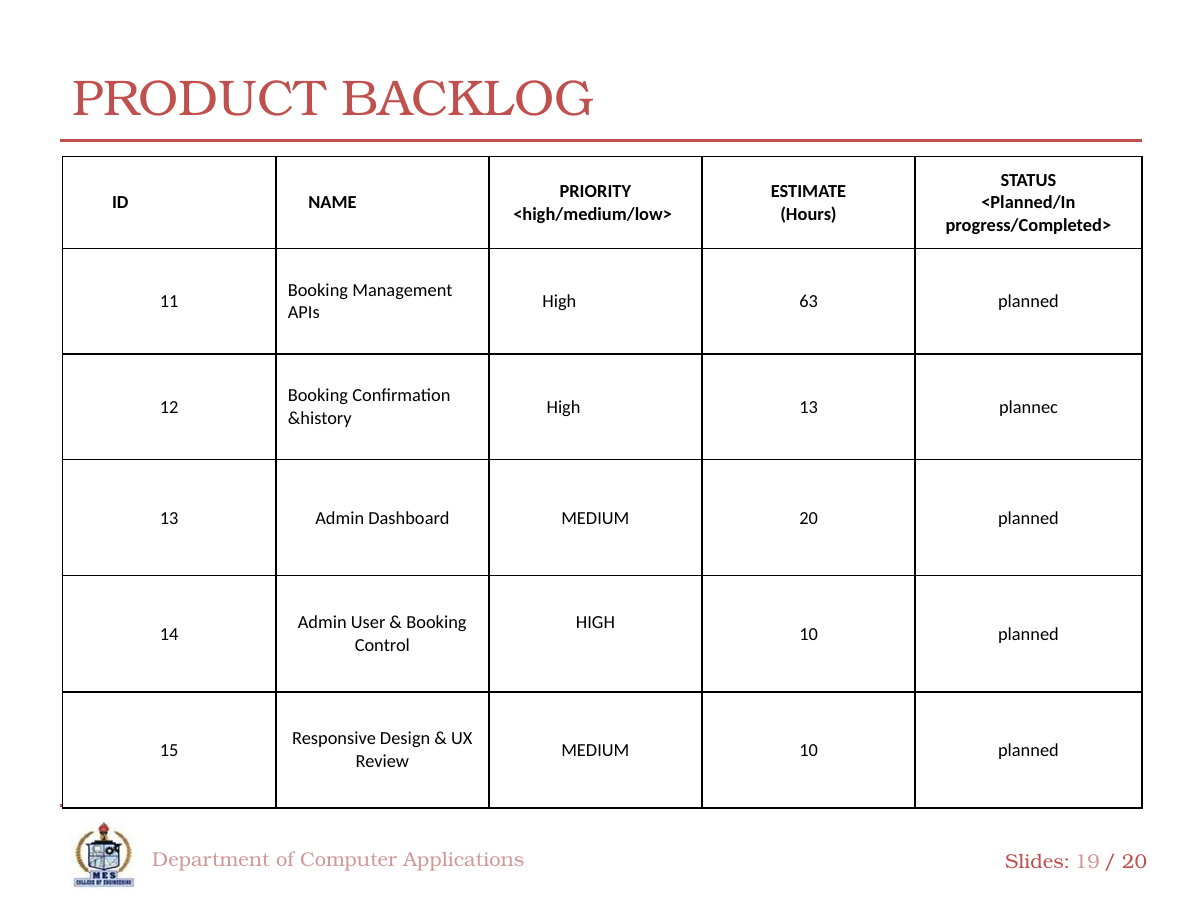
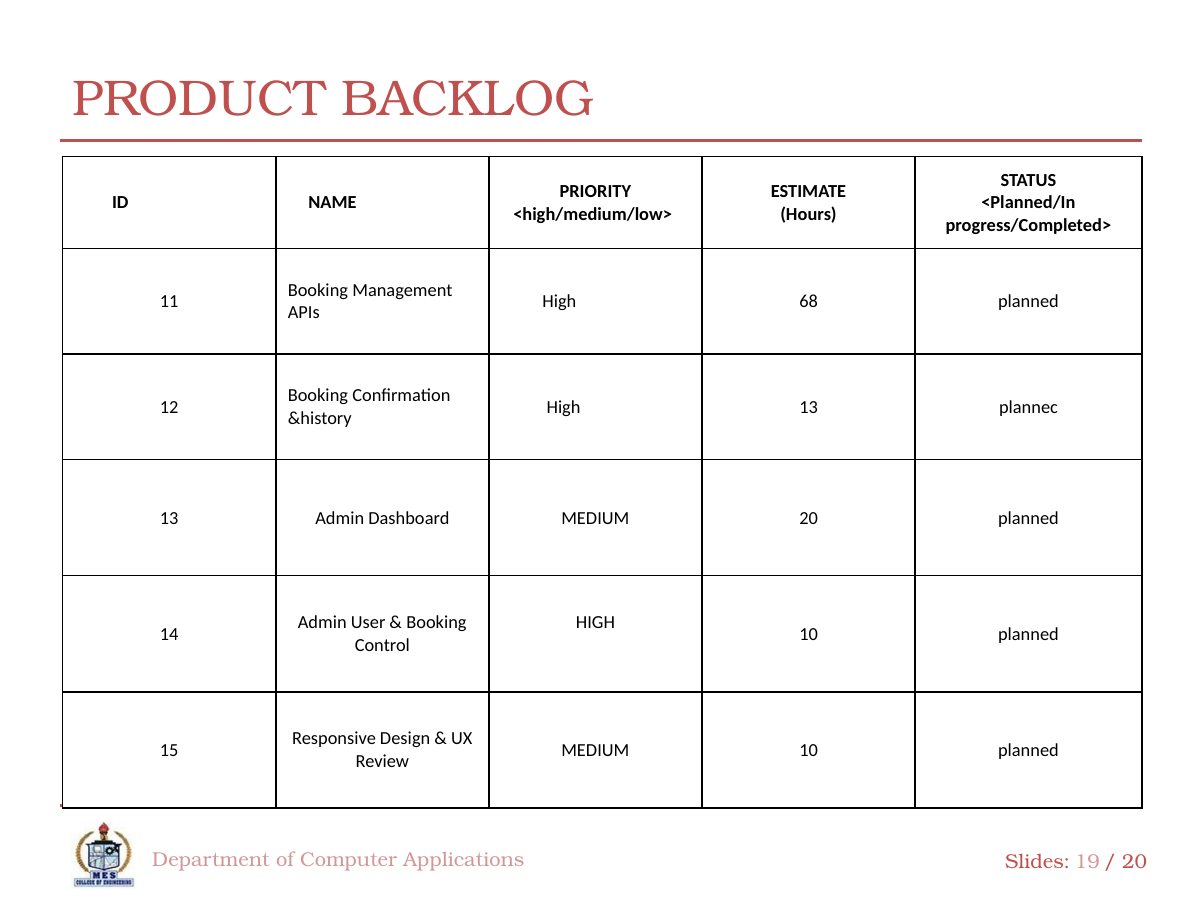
63: 63 -> 68 (809, 301)
